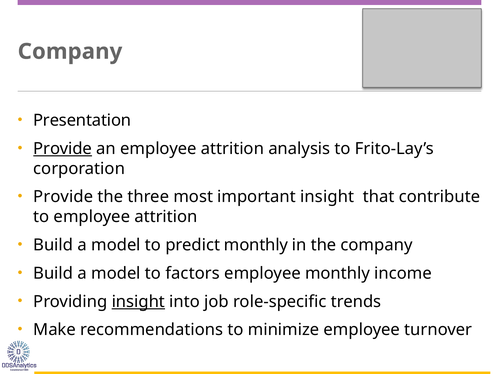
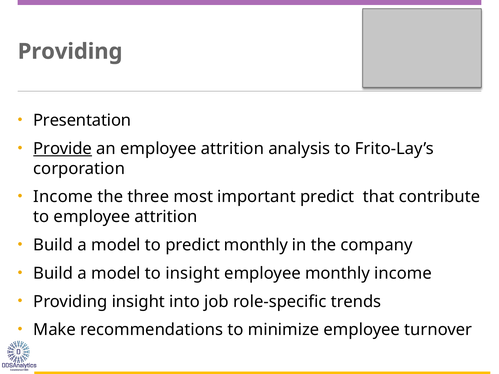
Company: Company -> Providing (70, 52)
Provide: Provide -> Income (63, 197)
important insight: insight -> predict (327, 197)
to factors: factors -> insight (193, 273)
insight underline: present -> none (138, 302)
